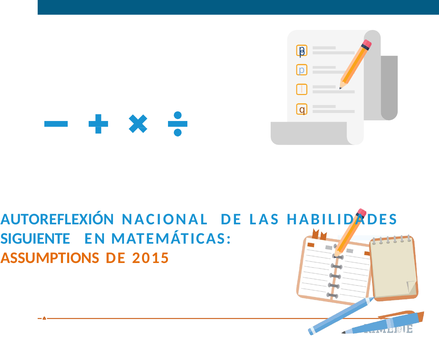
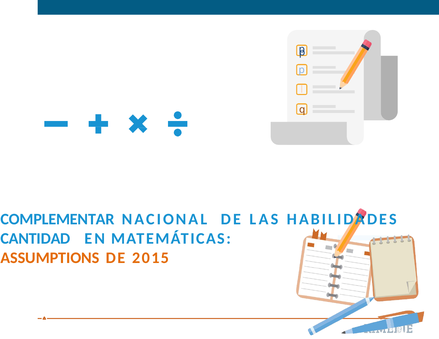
AUTOREFLEXIÓN: AUTOREFLEXIÓN -> COMPLEMENTAR (57, 219)
SIGUIENTE: SIGUIENTE -> CANTIDAD (35, 239)
